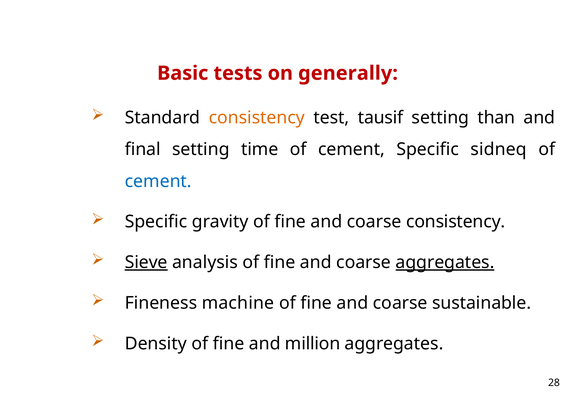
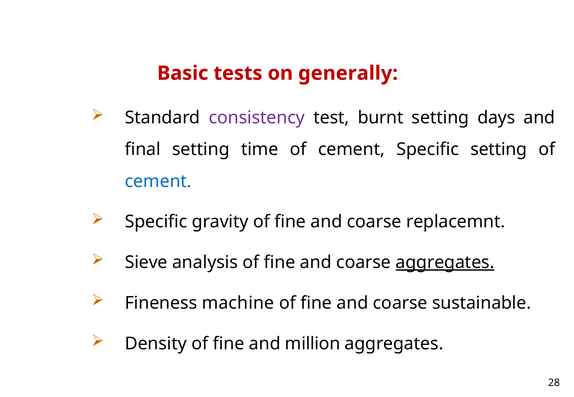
consistency colour: orange -> purple (257, 118)
tausif: tausif -> burnt (381, 118)
than: than -> days (496, 118)
Specific sidneq: sidneq -> setting (499, 150)
coarse consistency: consistency -> replacemnt (456, 222)
Sieve underline: present -> none (146, 263)
